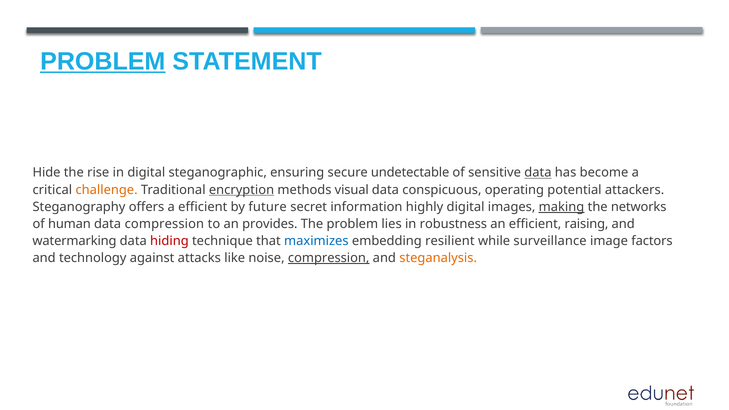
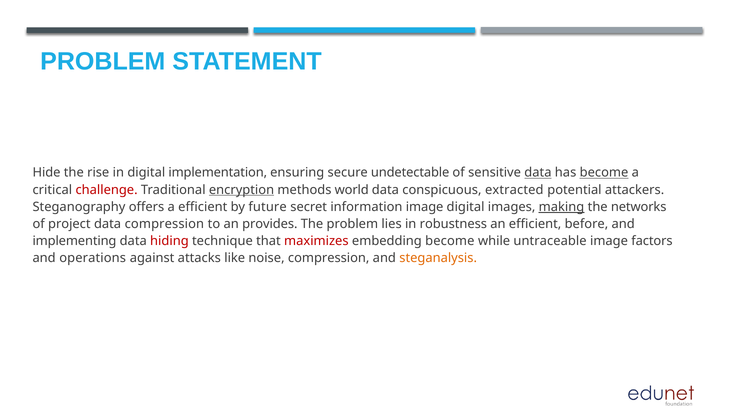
PROBLEM underline: present -> none (103, 61)
steganographic: steganographic -> implementation (218, 173)
become underline: none -> present (604, 173)
challenge colour: orange -> red (107, 190)
visual: visual -> world (352, 190)
operating: operating -> extracted (514, 190)
information highly: highly -> image (425, 207)
human: human -> project (69, 224)
raising: raising -> before (586, 224)
watermarking: watermarking -> implementing (74, 241)
maximizes colour: blue -> red (316, 241)
embedding resilient: resilient -> become (450, 241)
surveillance: surveillance -> untraceable (550, 241)
technology: technology -> operations (93, 258)
compression underline: present -> none (329, 258)
